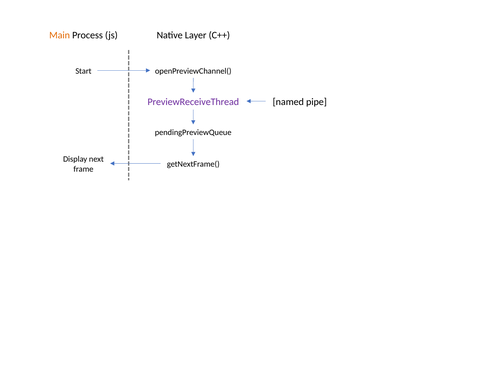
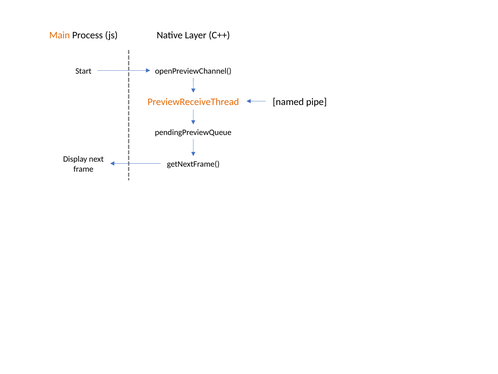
PreviewReceiveThread colour: purple -> orange (193, 102)
